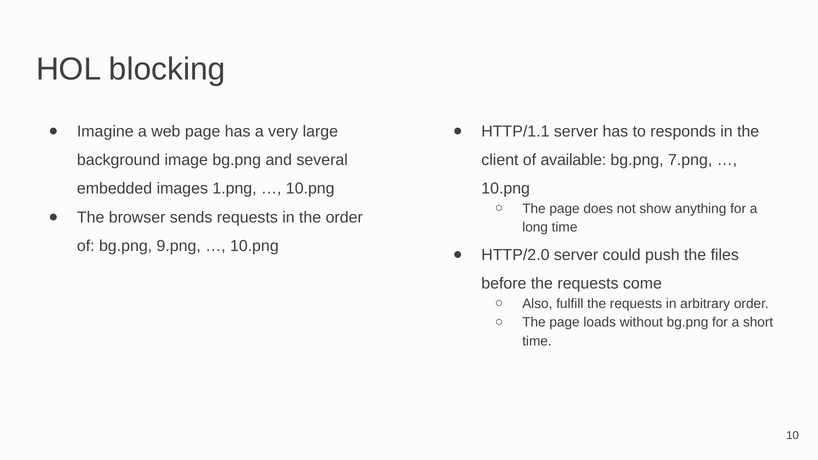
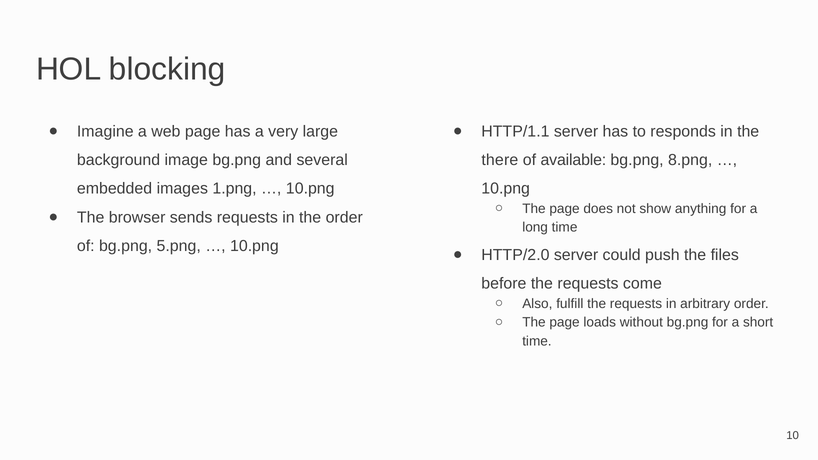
client: client -> there (500, 160)
7.png: 7.png -> 8.png (690, 160)
9.png: 9.png -> 5.png (179, 246)
